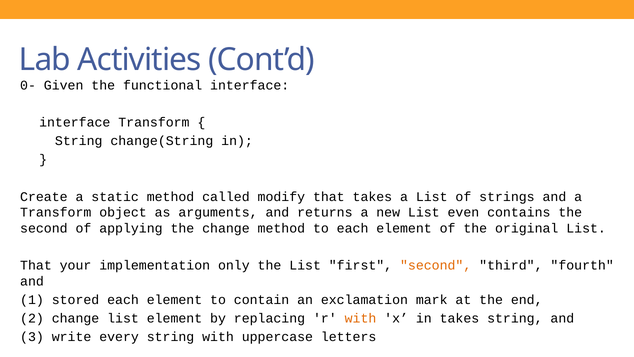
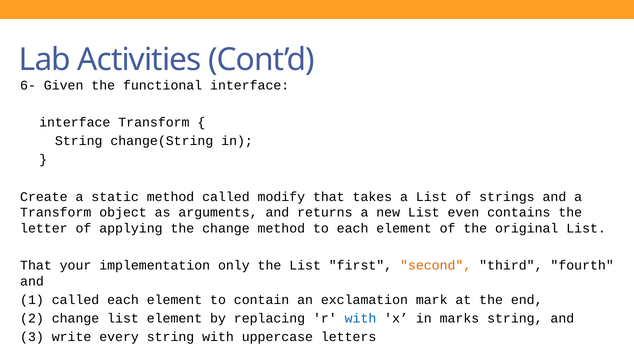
0-: 0- -> 6- (28, 85)
second: second -> letter (44, 228)
1 stored: stored -> called (76, 299)
with colour: orange -> blue (361, 318)
in takes: takes -> marks (459, 318)
